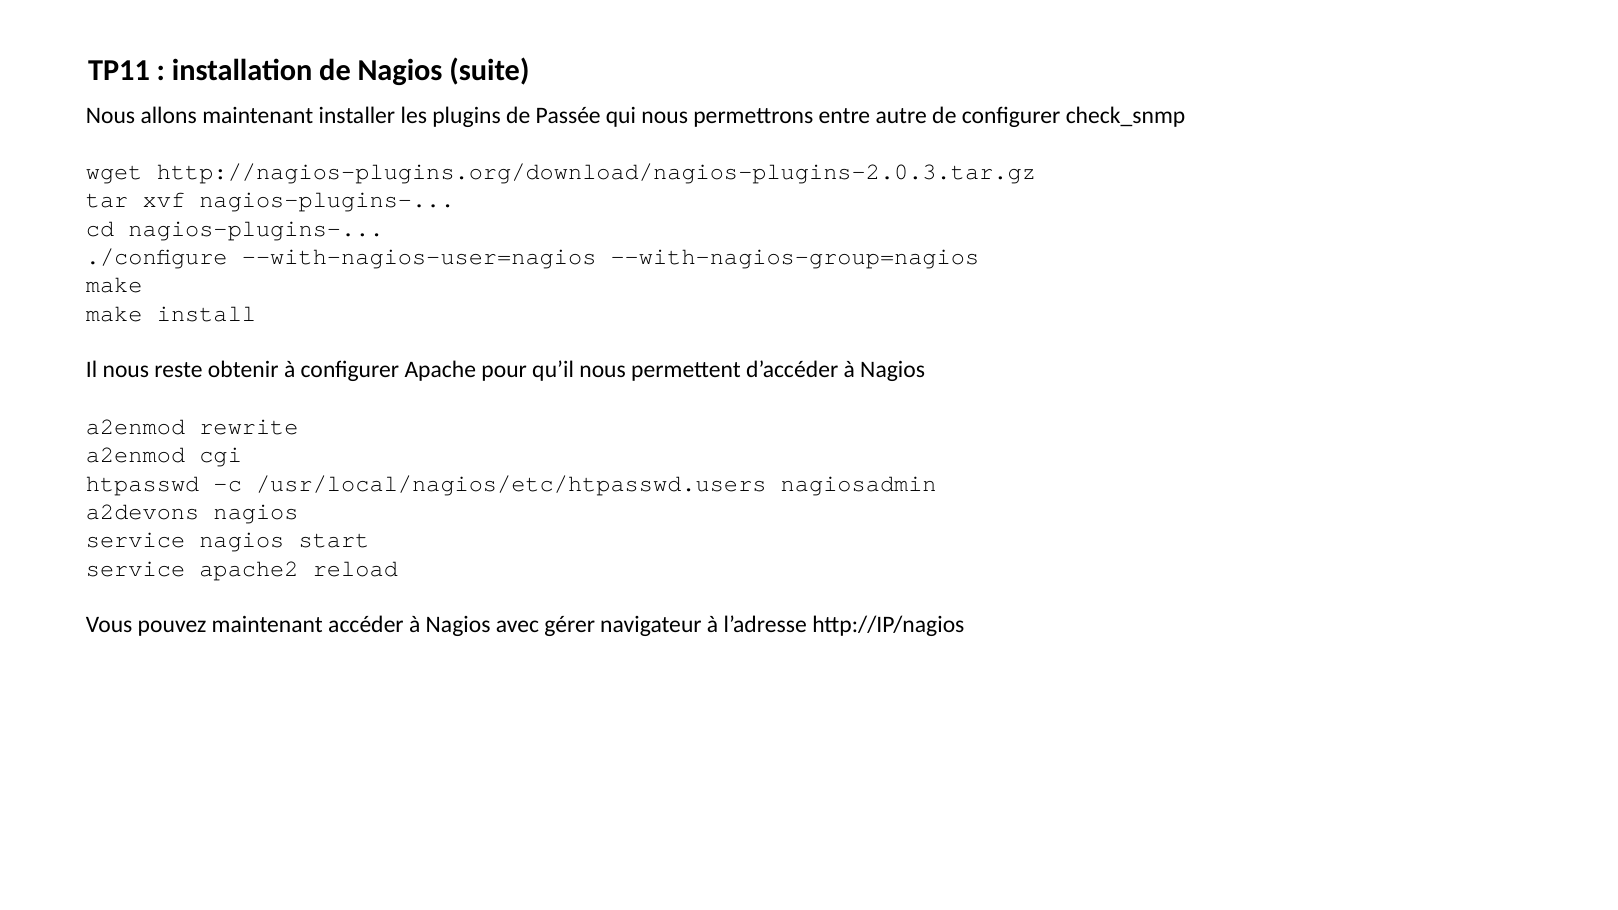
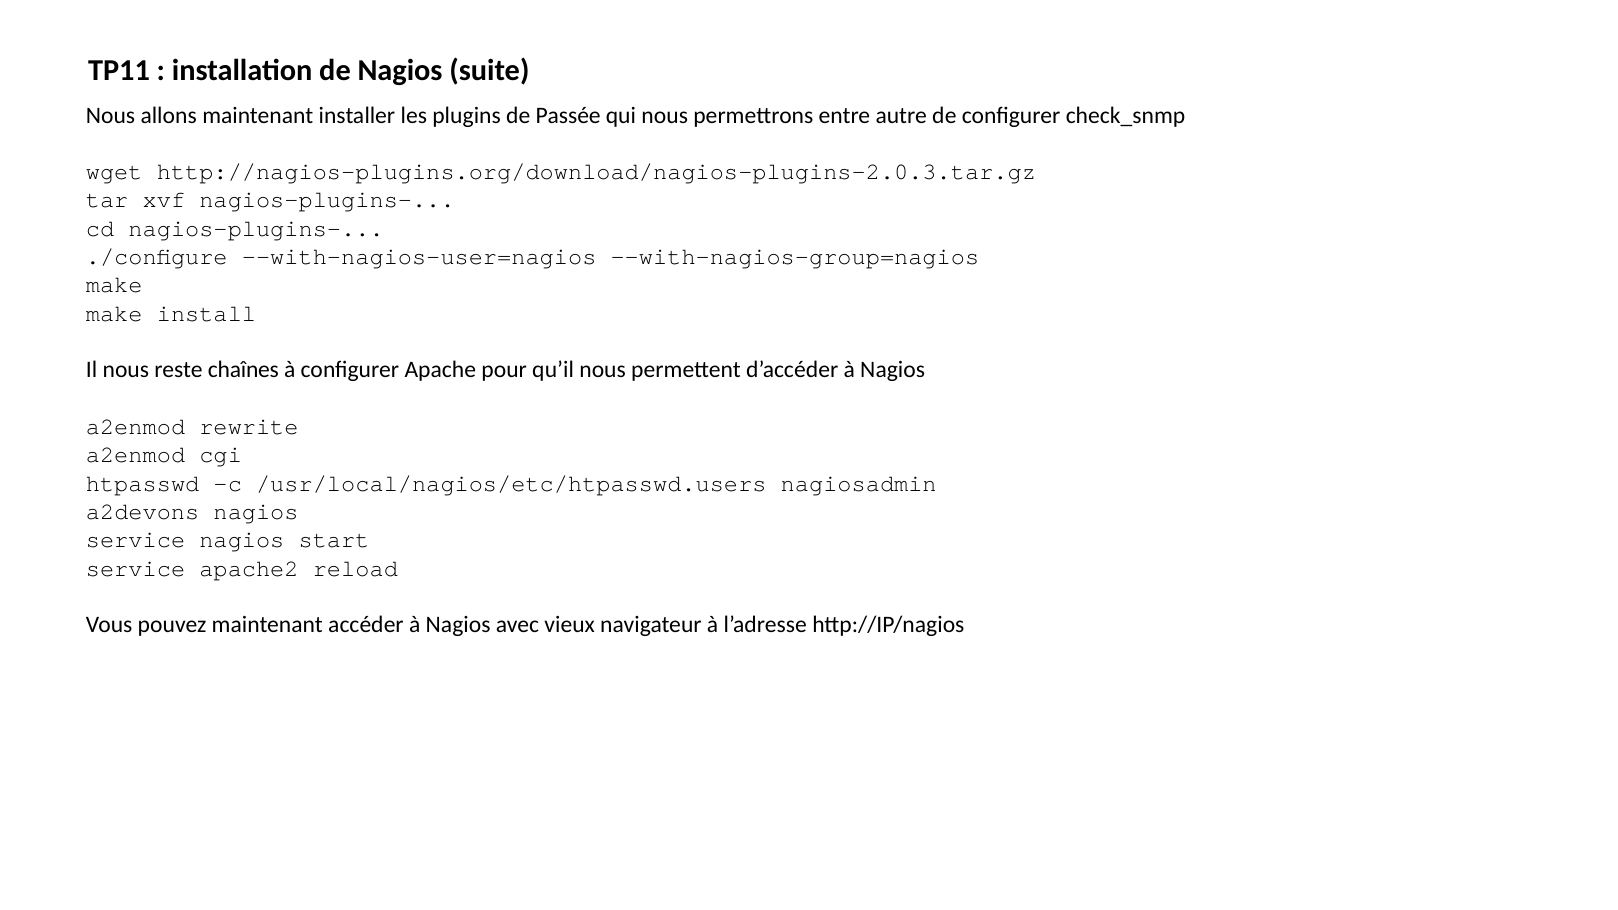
obtenir: obtenir -> chaînes (243, 370)
gérer: gérer -> vieux (570, 625)
